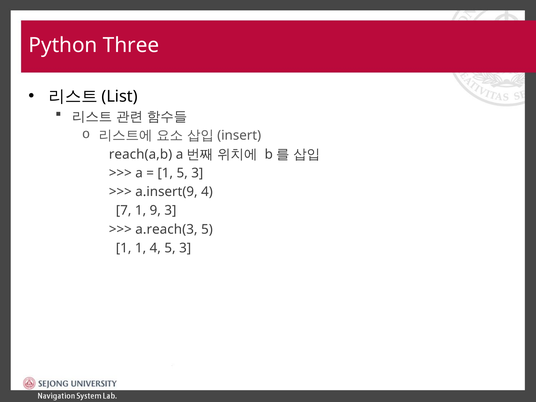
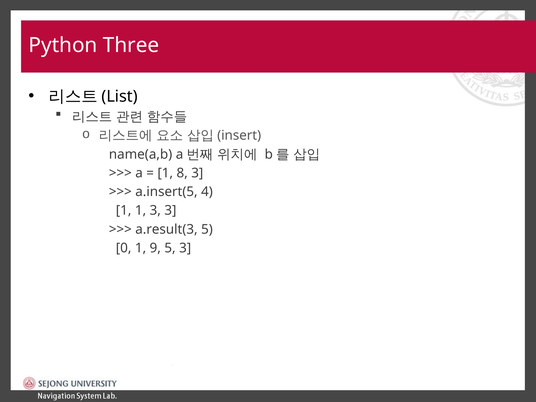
reach(a,b: reach(a,b -> name(a,b (141, 154)
1 5: 5 -> 8 (182, 173)
a.insert(9: a.insert(9 -> a.insert(5 (166, 192)
7: 7 -> 1 (124, 211)
1 9: 9 -> 3 (155, 211)
a.reach(3: a.reach(3 -> a.result(3 (166, 229)
1: 1 -> 0 (124, 248)
1 4: 4 -> 9 (155, 248)
